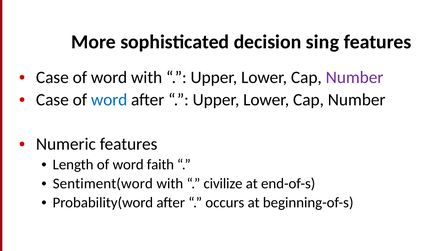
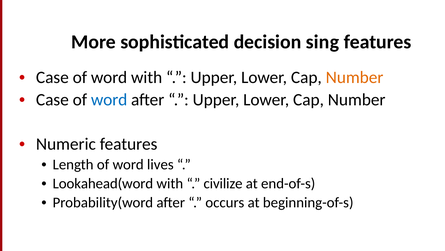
Number colour: purple -> orange (355, 77)
faith: faith -> lives (160, 164)
Sentiment(word: Sentiment(word -> Lookahead(word (103, 183)
